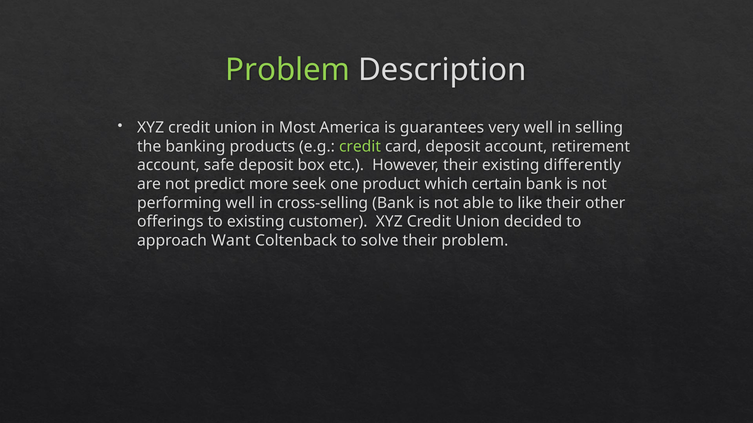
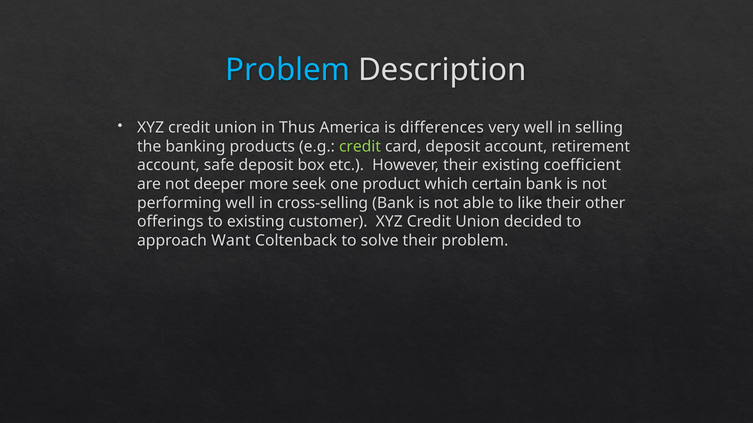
Problem colour: light green -> light blue (288, 70)
Most: Most -> Thus (297, 128)
guarantees: guarantees -> differences (442, 128)
differently: differently -> coefficient (582, 166)
predict: predict -> deeper (219, 184)
